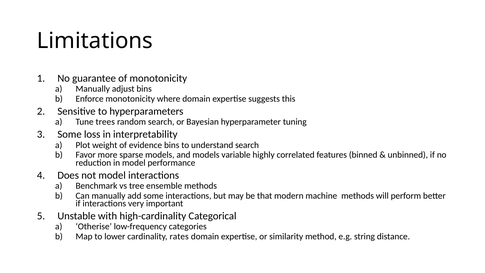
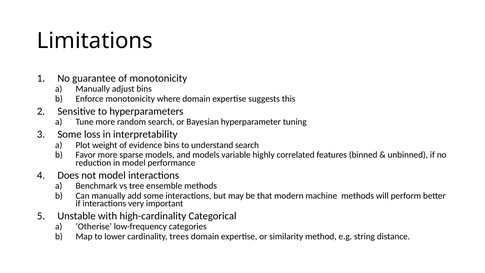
Tune trees: trees -> more (105, 122)
rates: rates -> trees (179, 236)
